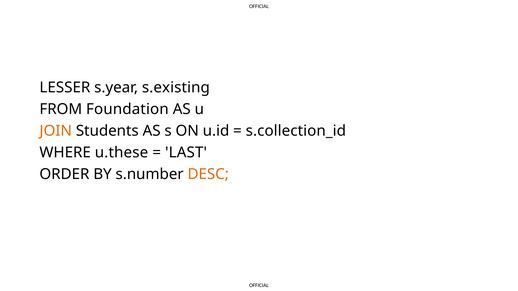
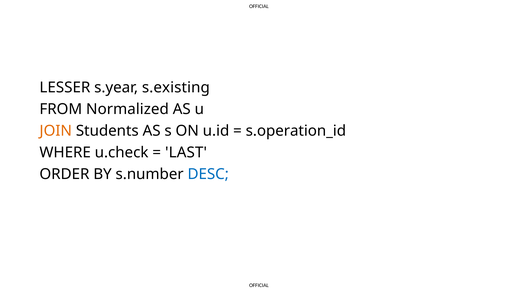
Foundation: Foundation -> Normalized (127, 109)
s.collection_id: s.collection_id -> s.operation_id (296, 131)
u.these: u.these -> u.check (122, 153)
DESC colour: orange -> blue (208, 174)
